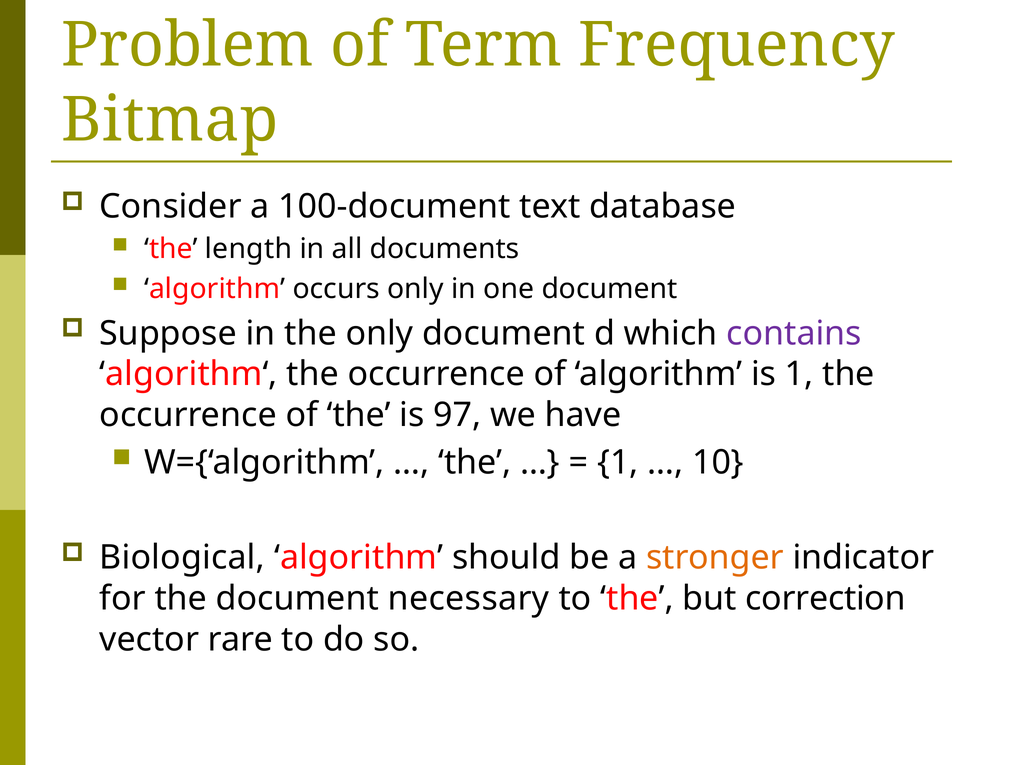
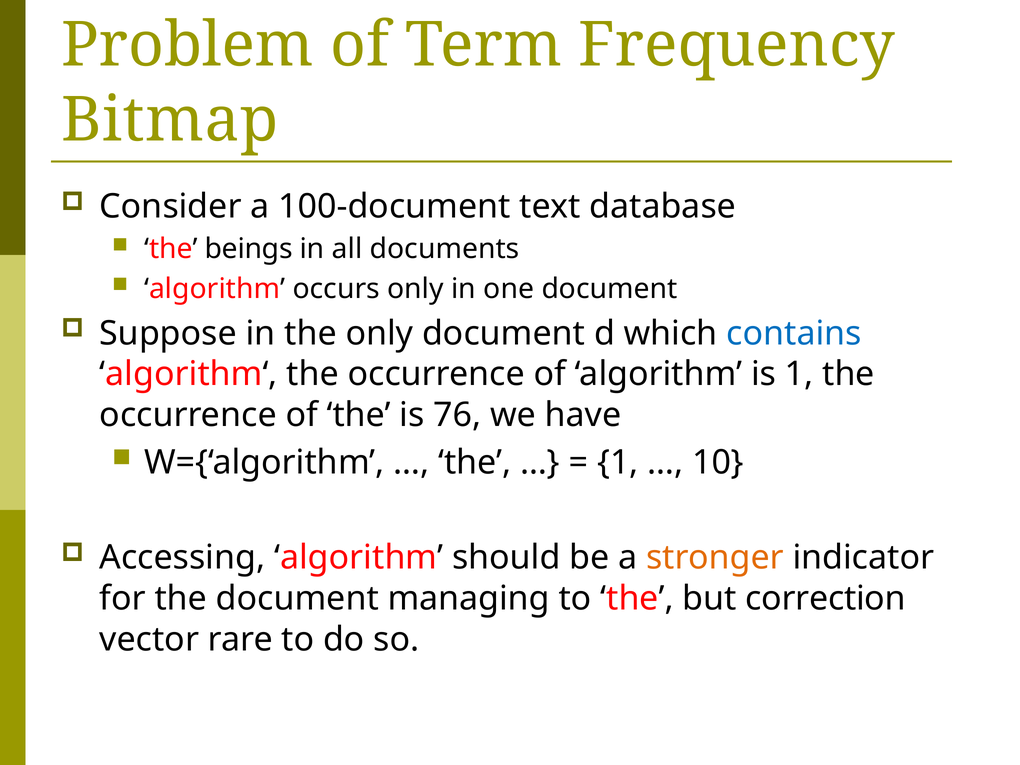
length: length -> beings (249, 249)
contains colour: purple -> blue (794, 333)
97: 97 -> 76 (457, 415)
Biological: Biological -> Accessing (182, 558)
necessary: necessary -> managing (469, 598)
